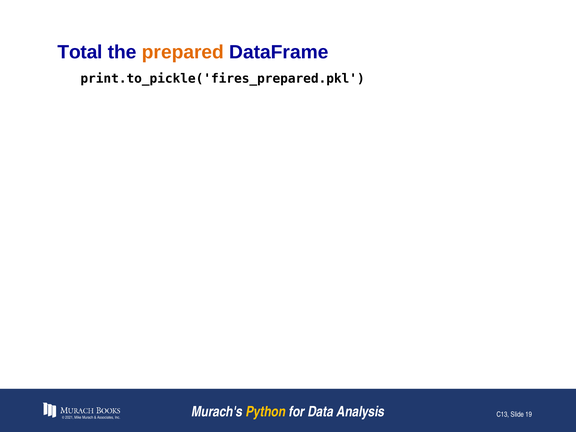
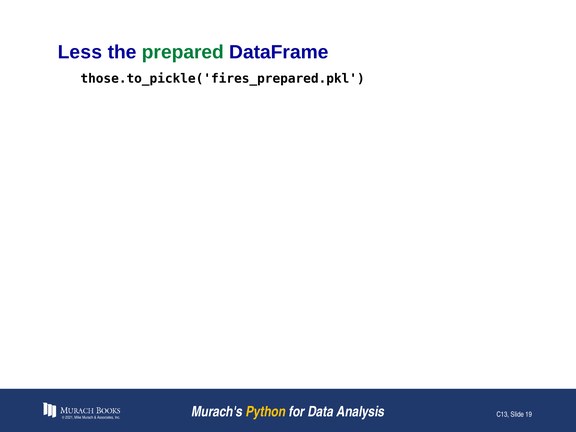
Total: Total -> Less (80, 52)
prepared colour: orange -> green (183, 52)
print.to_pickle('fires_prepared.pkl: print.to_pickle('fires_prepared.pkl -> those.to_pickle('fires_prepared.pkl (223, 79)
